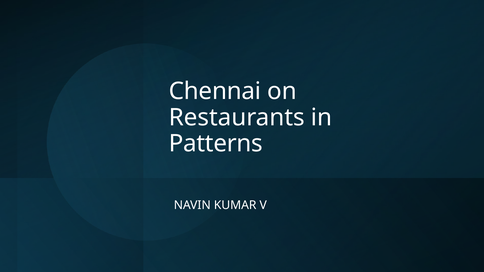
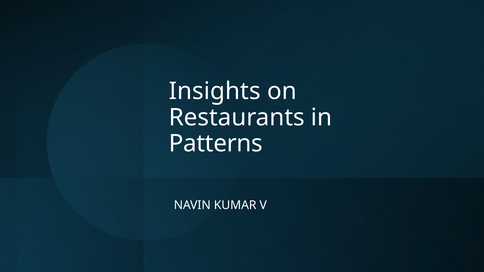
Chennai: Chennai -> Insights (215, 91)
